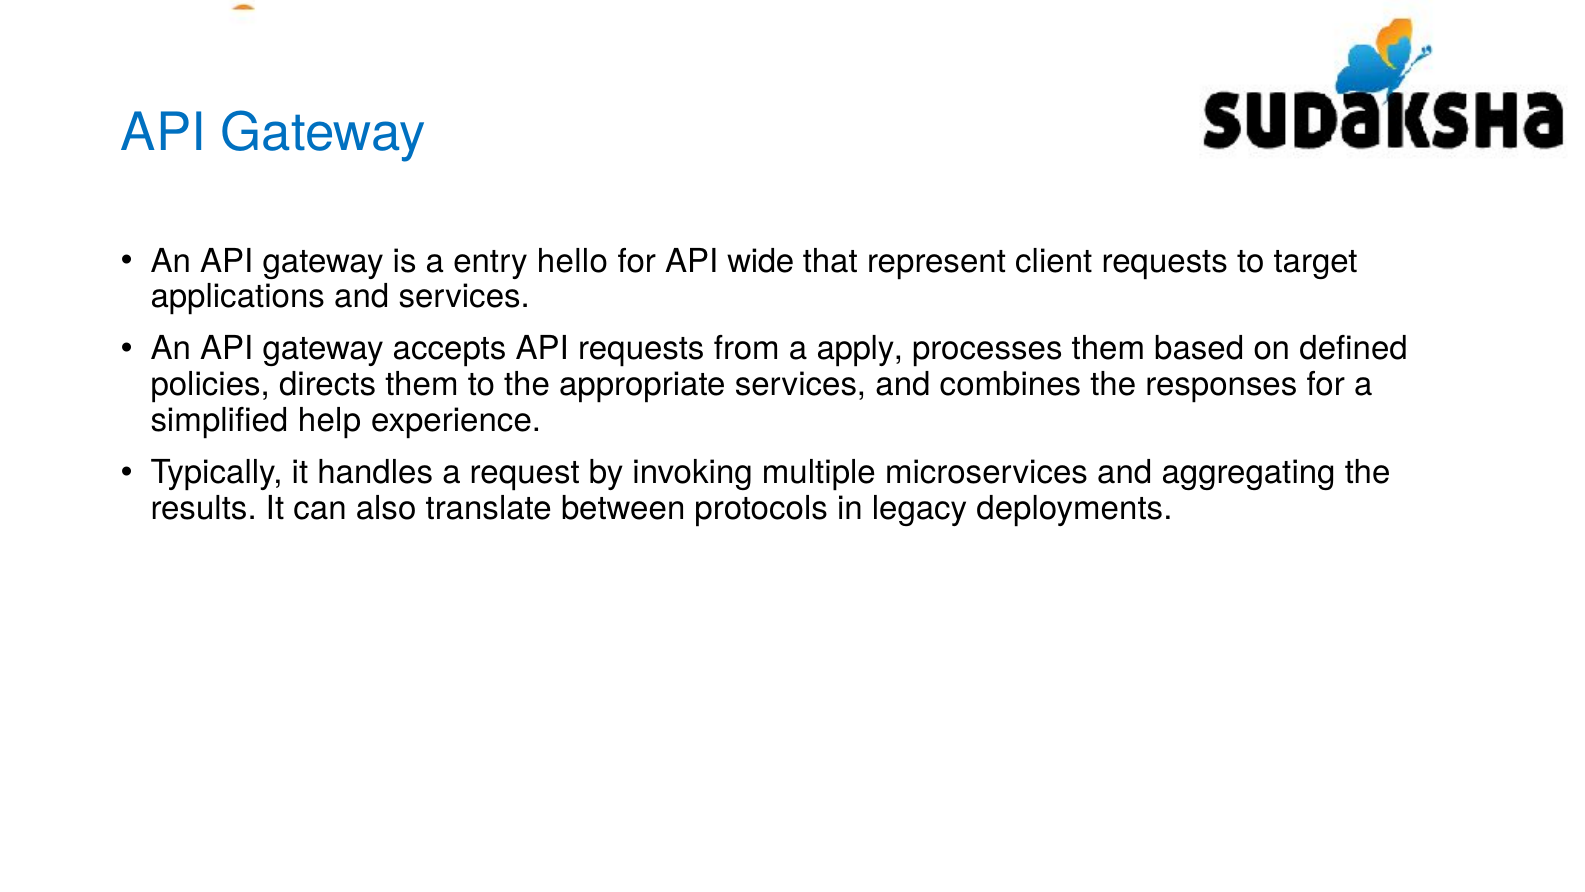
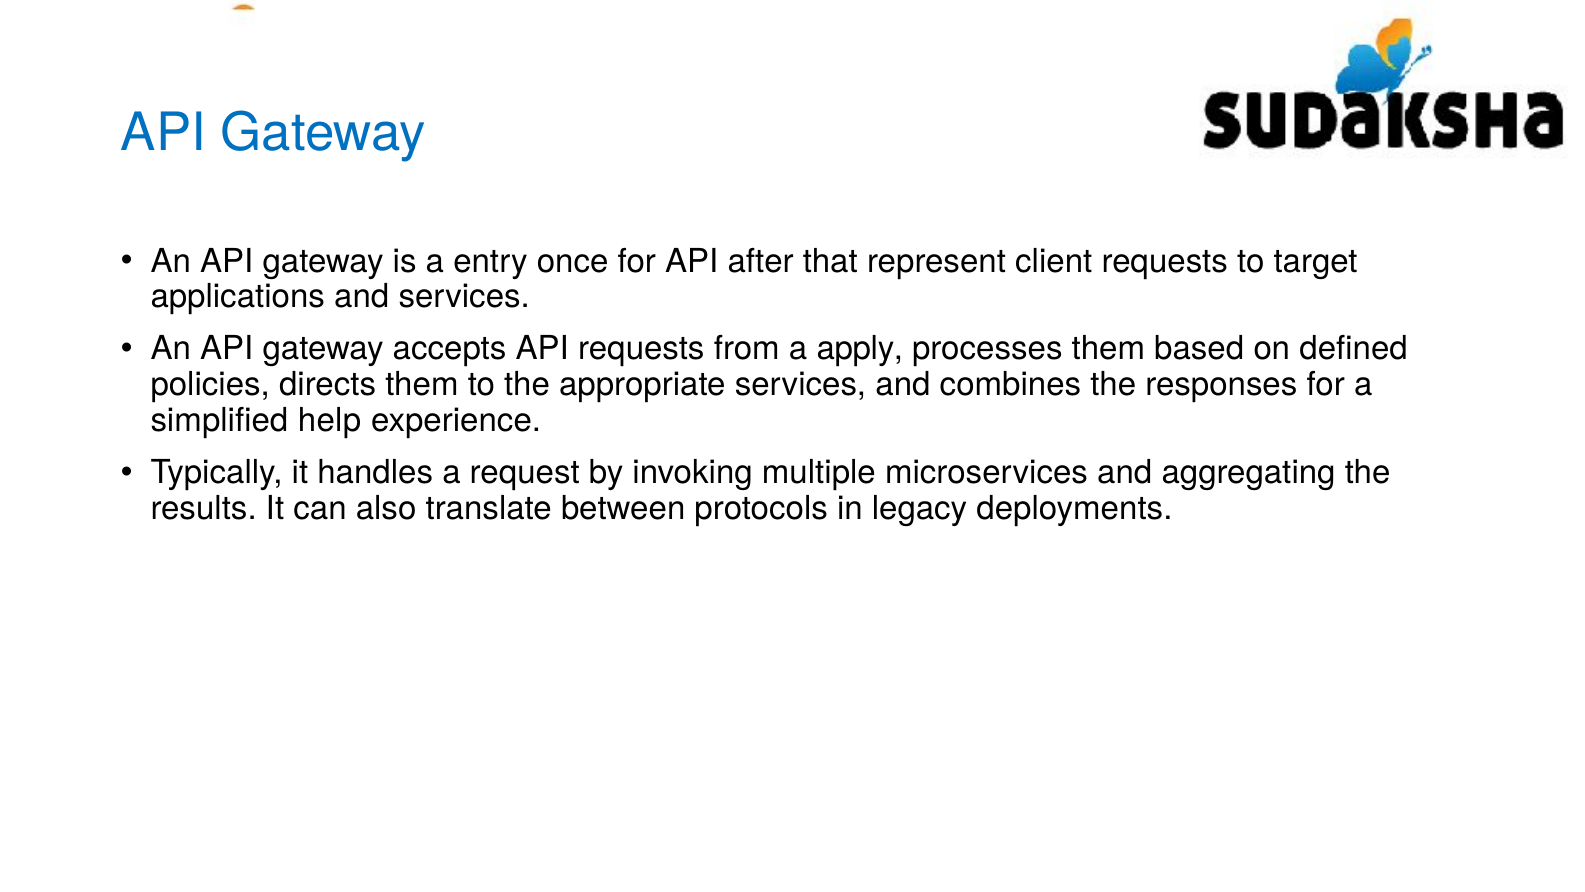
hello: hello -> once (573, 261)
wide: wide -> after (761, 261)
